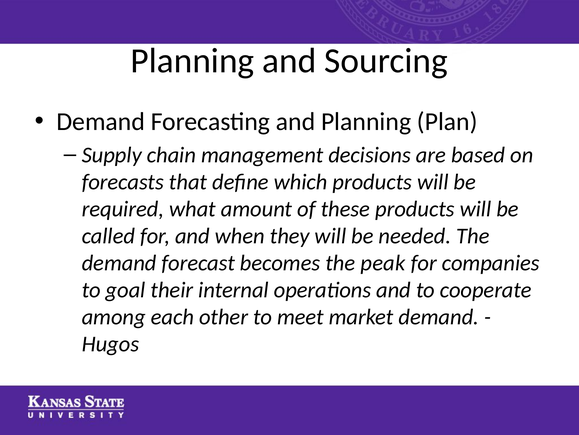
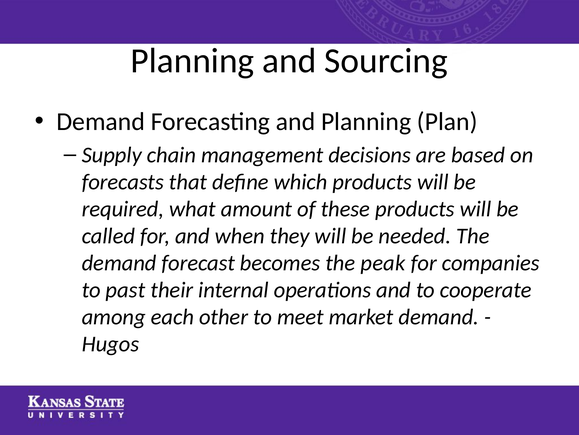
goal: goal -> past (125, 290)
